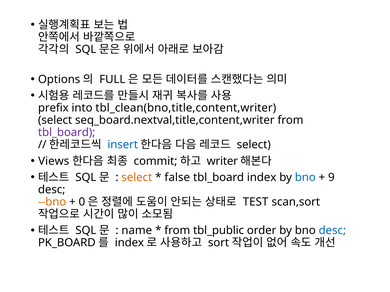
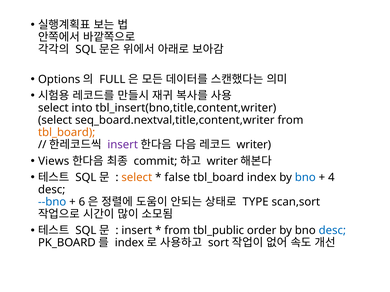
prefix: prefix -> select (53, 108)
tbl_clean(bno,title,content,writer: tbl_clean(bno,title,content,writer -> tbl_insert(bno,title,content,writer (186, 108)
tbl_board colour: purple -> orange (67, 133)
insert colour: blue -> purple (123, 145)
select: select -> writer (254, 145)
9: 9 -> 4 (331, 178)
--bno colour: orange -> blue (52, 202)
0: 0 -> 6 (82, 202)
TEST: TEST -> TYPE (256, 202)
name: name -> insert (137, 231)
